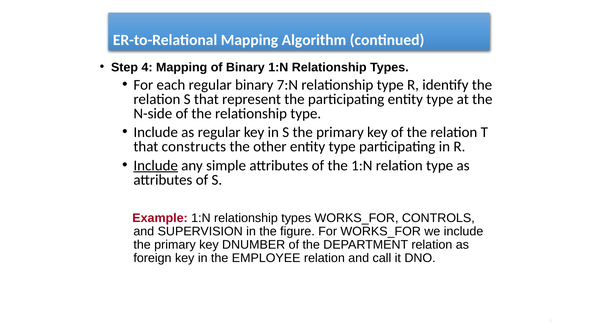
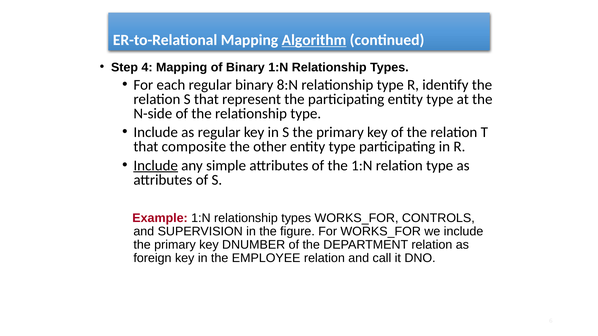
Algorithm underline: none -> present (314, 40)
7:N: 7:N -> 8:N (287, 85)
constructs: constructs -> composite (194, 147)
